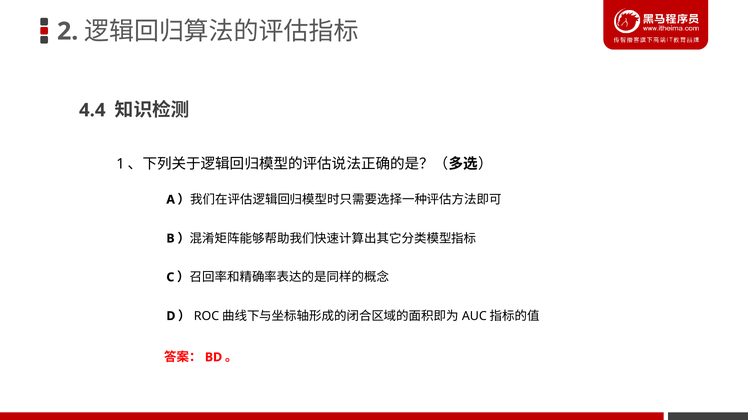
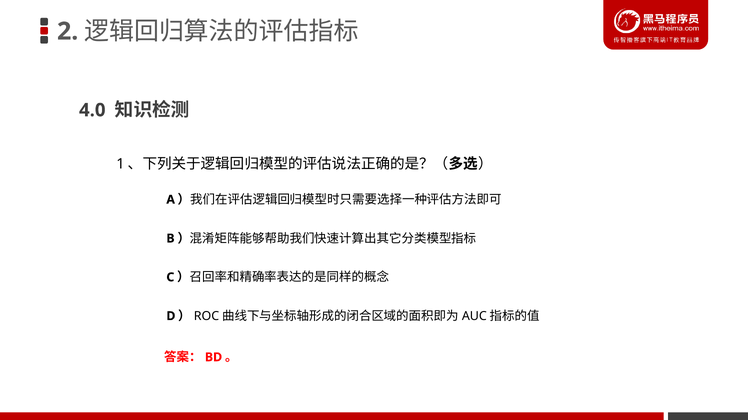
4.4: 4.4 -> 4.0 (92, 110)
